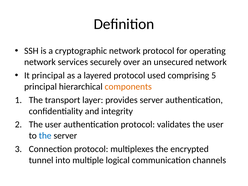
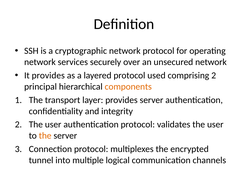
It principal: principal -> provides (48, 75)
comprising 5: 5 -> 2 (214, 75)
the colour: blue -> orange (45, 136)
